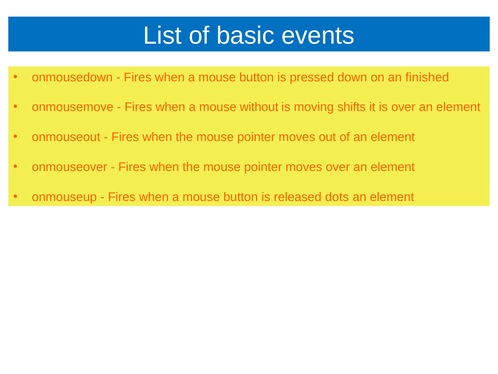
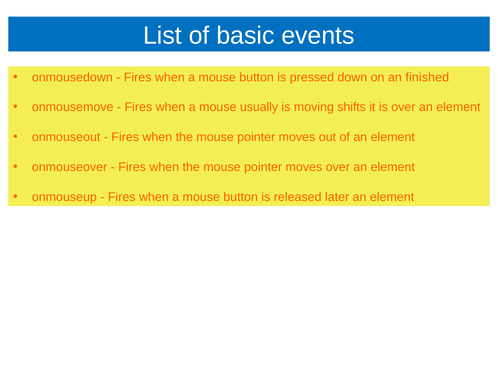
without: without -> usually (259, 107)
dots: dots -> later (337, 197)
